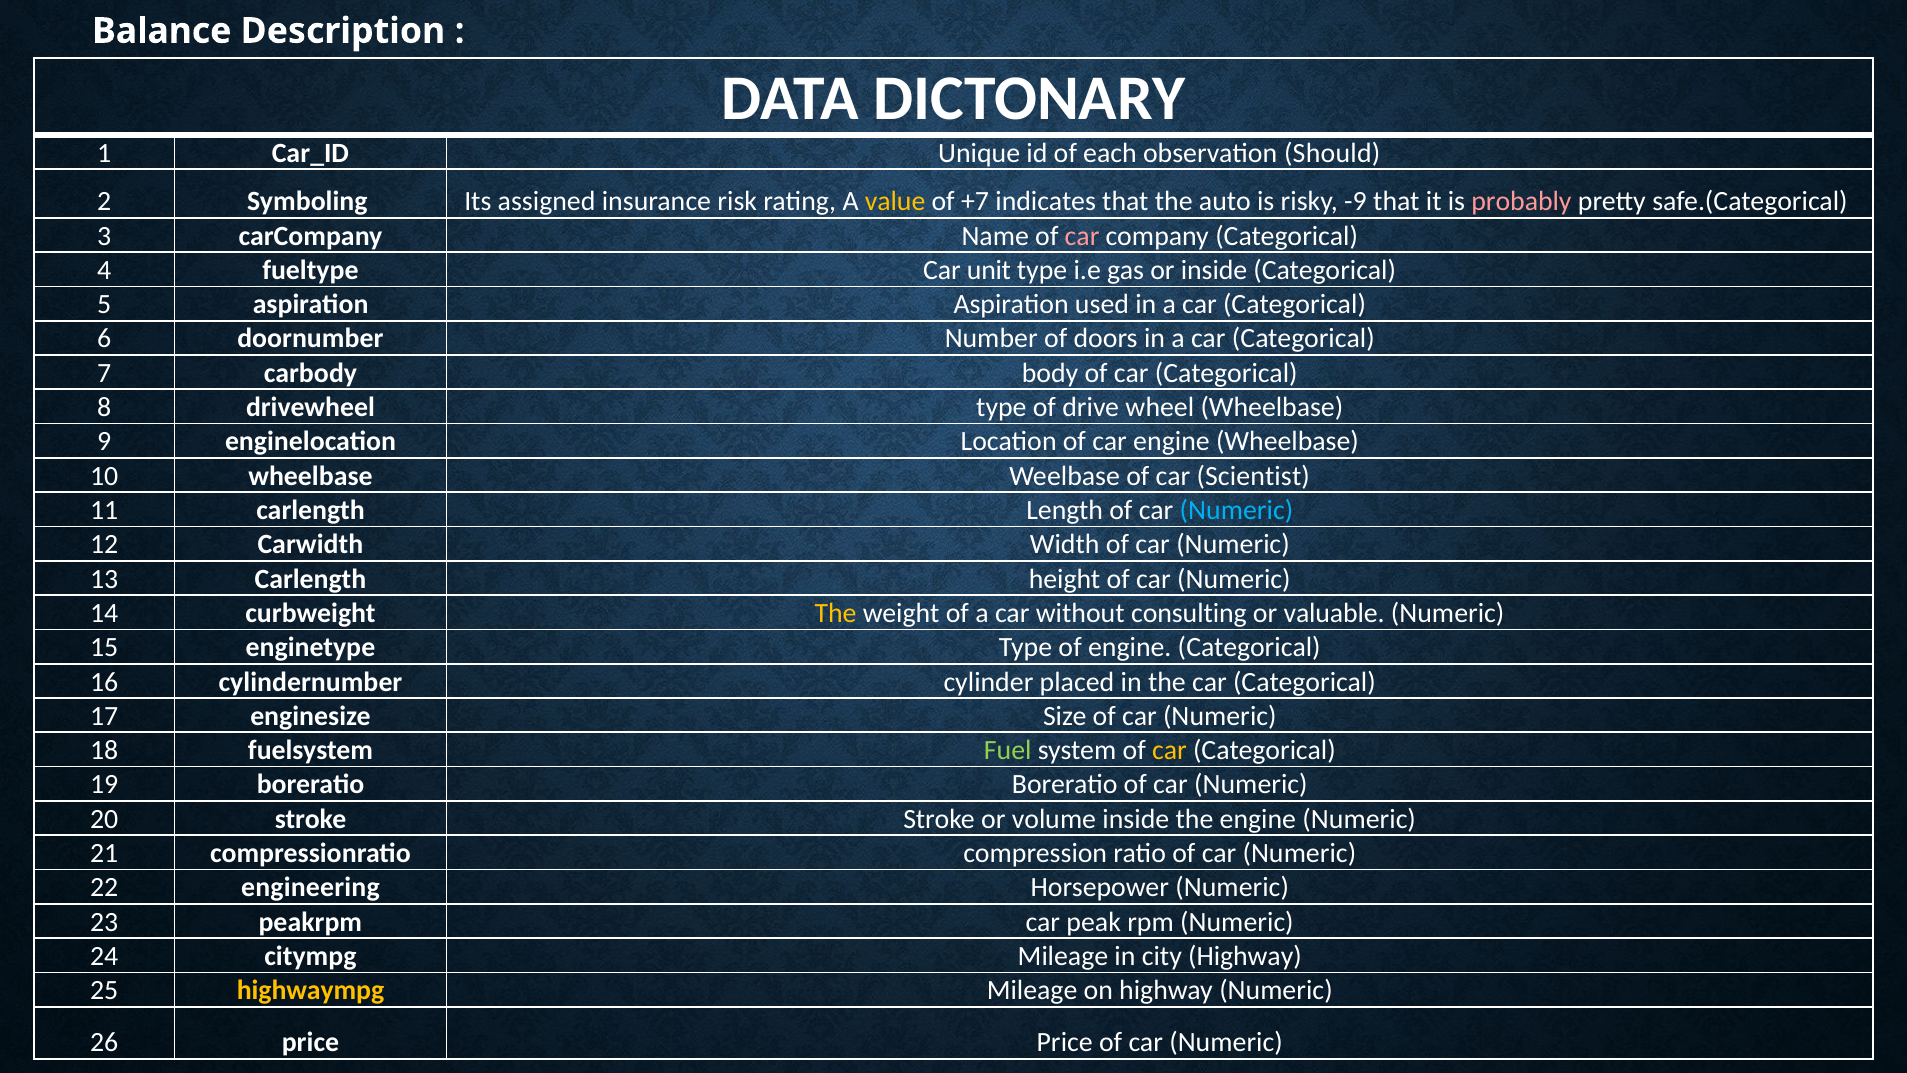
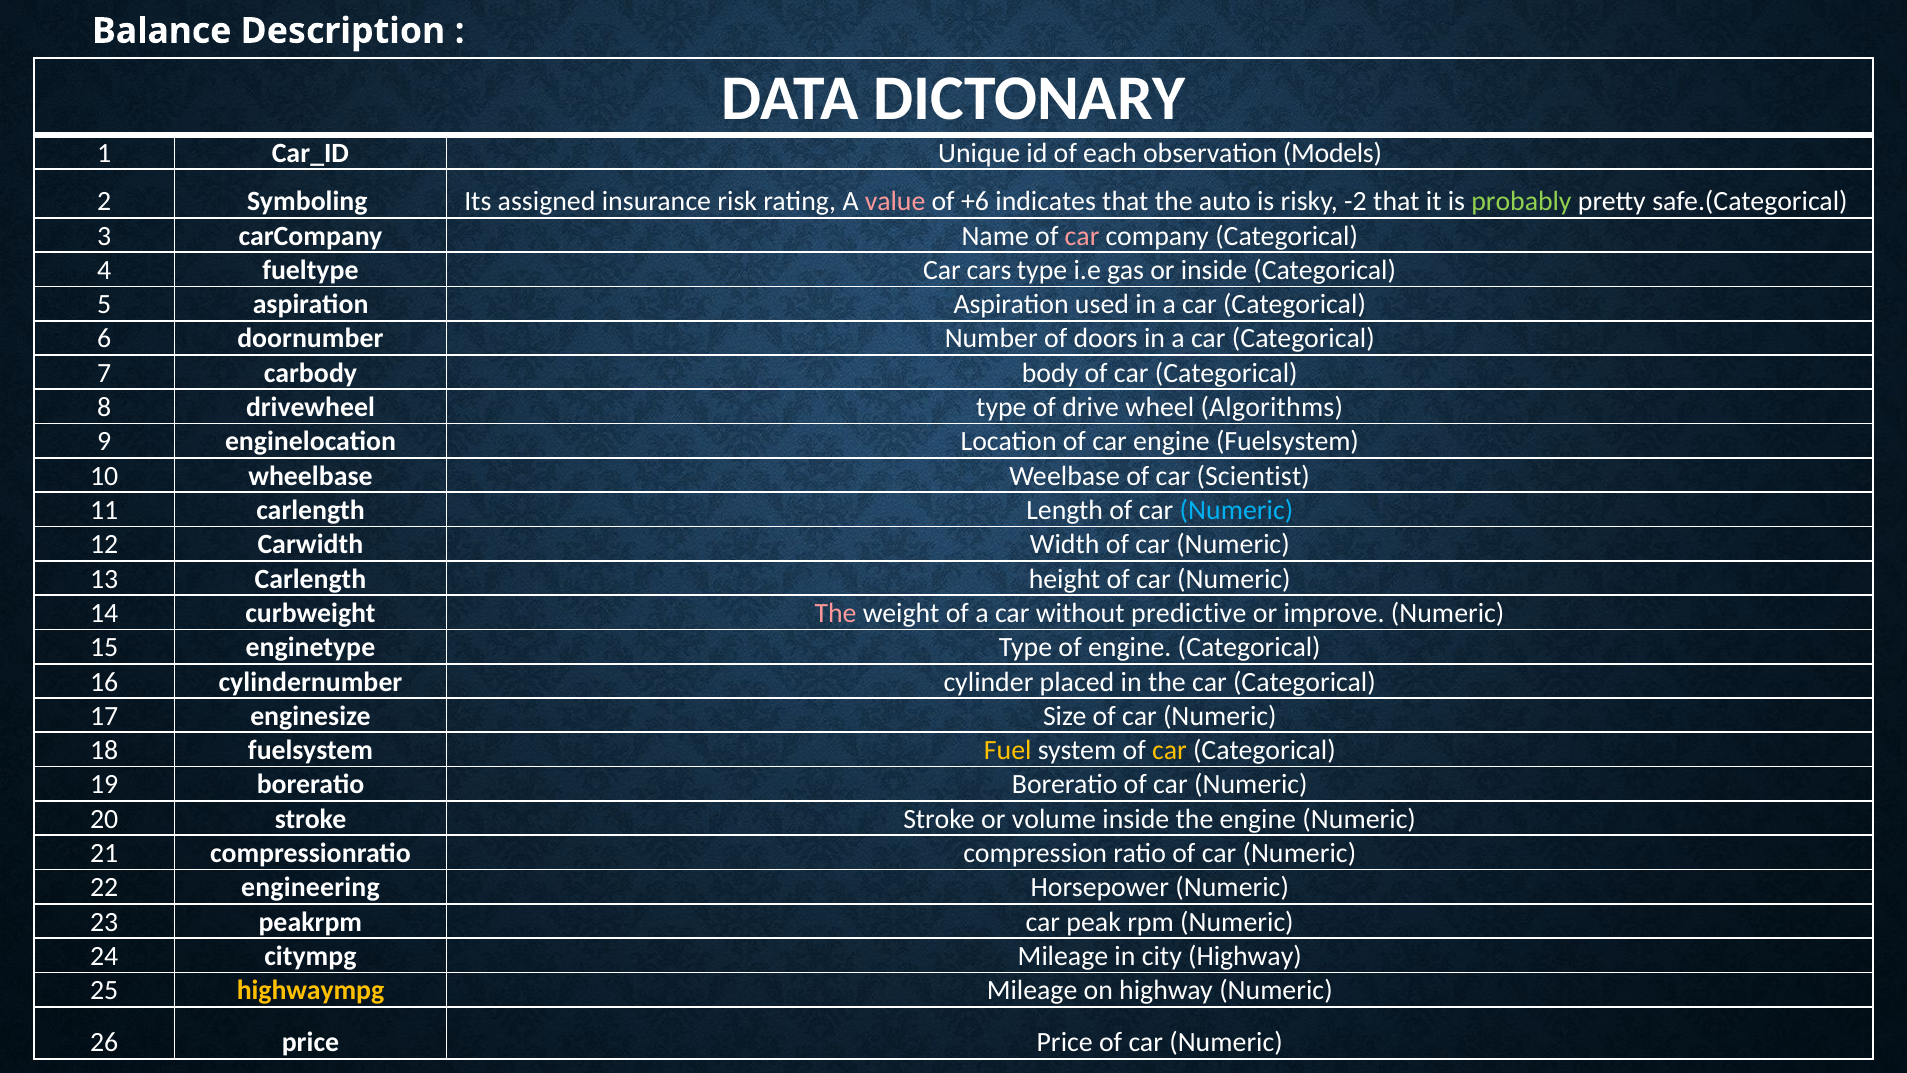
Should: Should -> Models (1332, 153)
value colour: yellow -> pink (895, 201)
+7: +7 -> +6 (975, 201)
-9: -9 -> -2 (1355, 201)
probably colour: pink -> light green (1521, 201)
unit: unit -> cars (989, 270)
wheel Wheelbase: Wheelbase -> Algorithms (1272, 407)
engine Wheelbase: Wheelbase -> Fuelsystem (1287, 442)
The colour: yellow -> pink (835, 613)
consulting: consulting -> predictive (1189, 613)
valuable: valuable -> improve (1334, 613)
Fuel colour: light green -> yellow (1008, 750)
